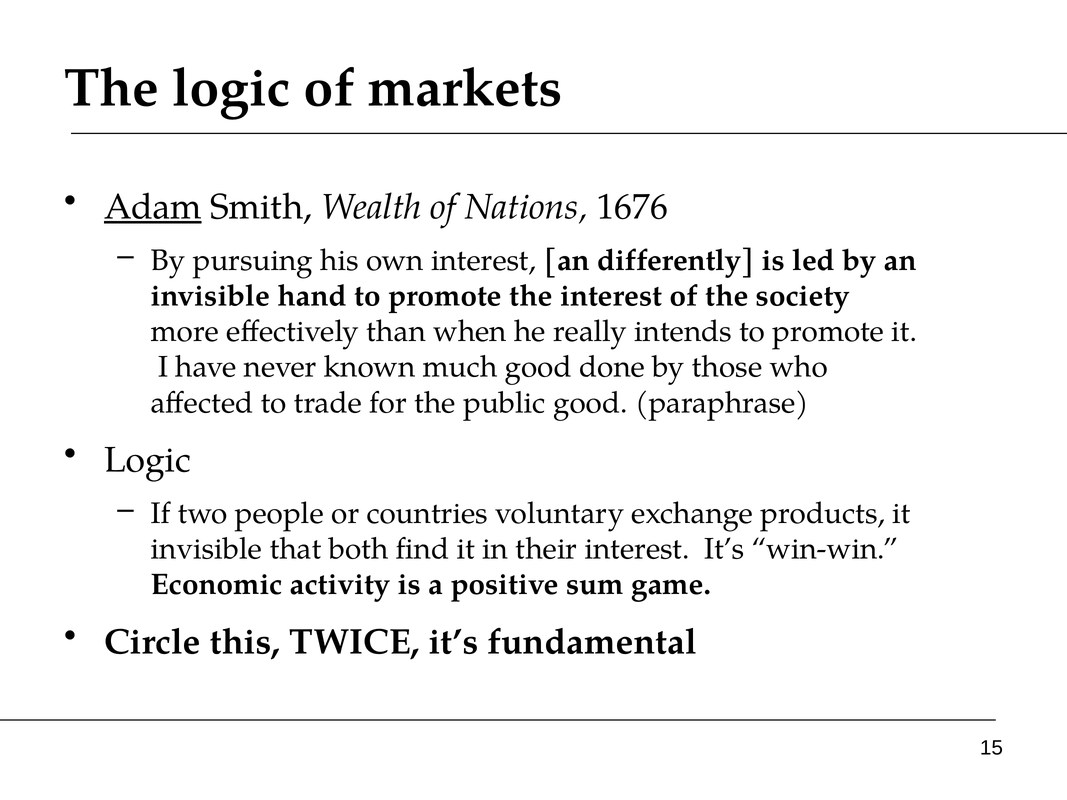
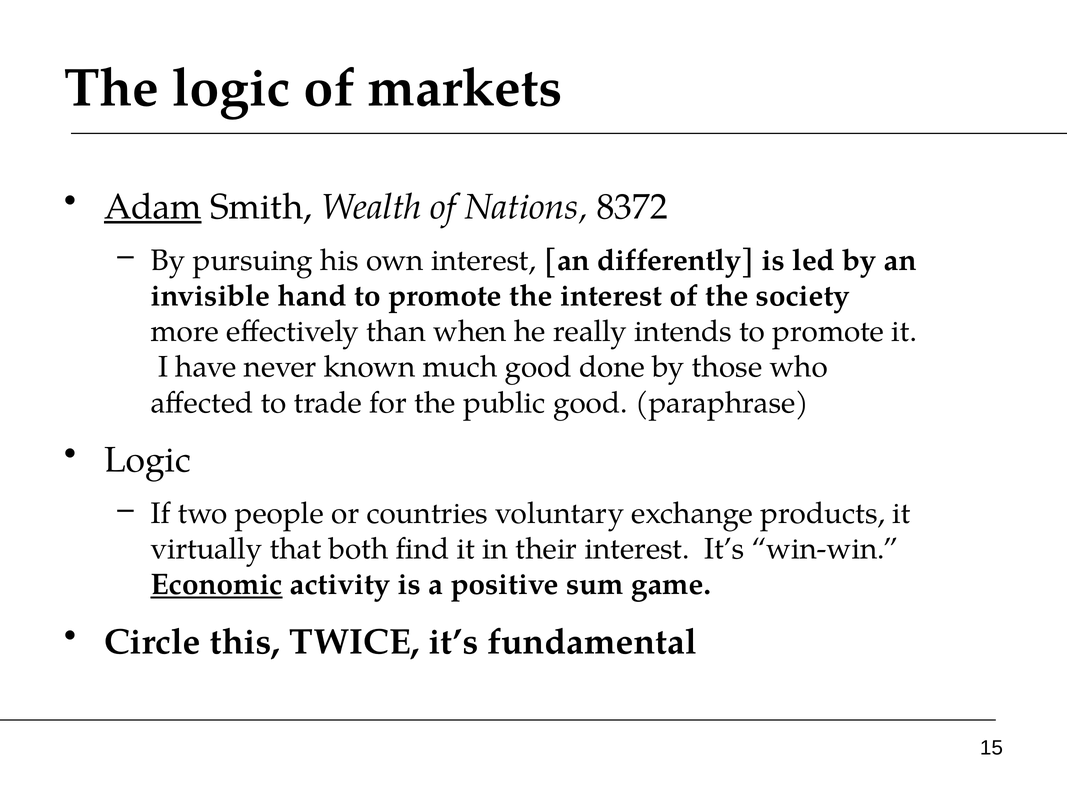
1676: 1676 -> 8372 (632, 207)
invisible: invisible -> virtually (207, 549)
Economic underline: none -> present (217, 585)
